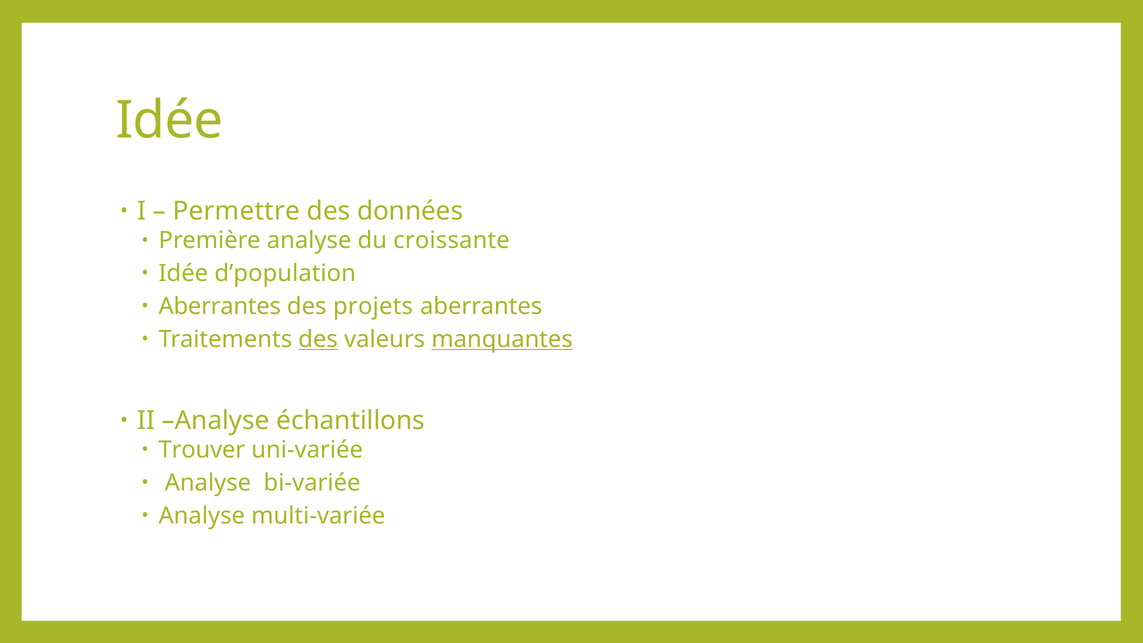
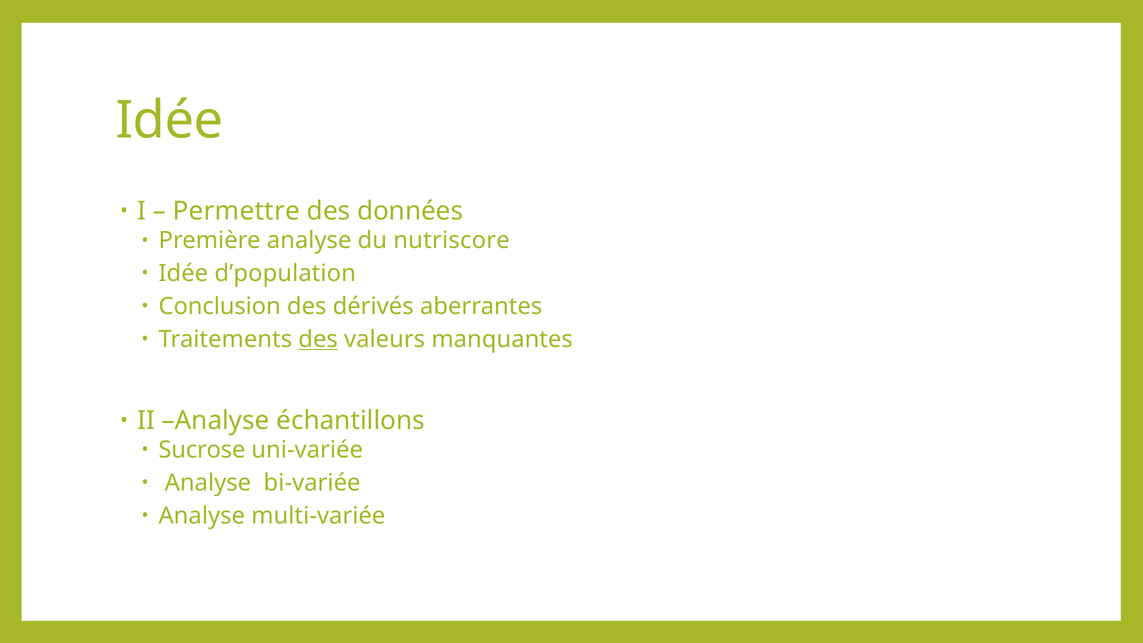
croissante: croissante -> nutriscore (452, 241)
Aberrantes: Aberrantes -> Conclusion (220, 306)
projets: projets -> dérivés (373, 306)
manquantes underline: present -> none (502, 339)
Trouver: Trouver -> Sucrose (202, 450)
